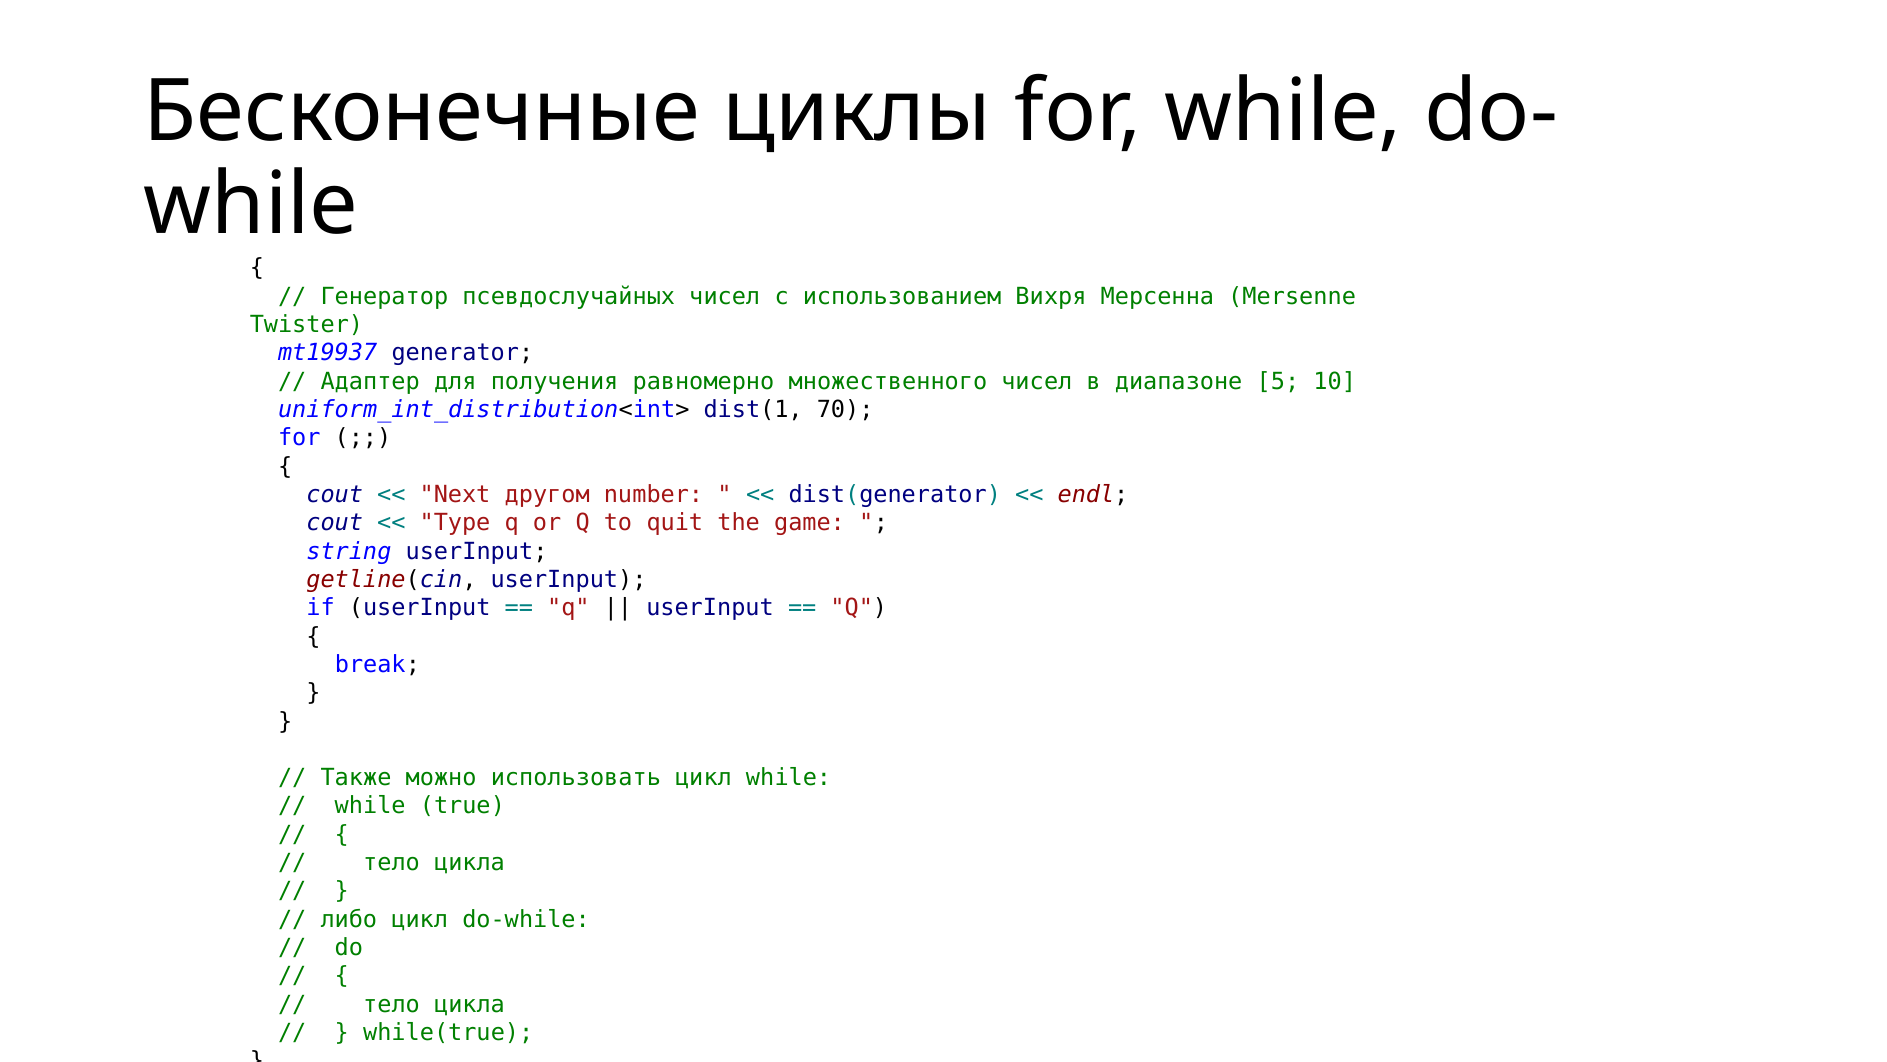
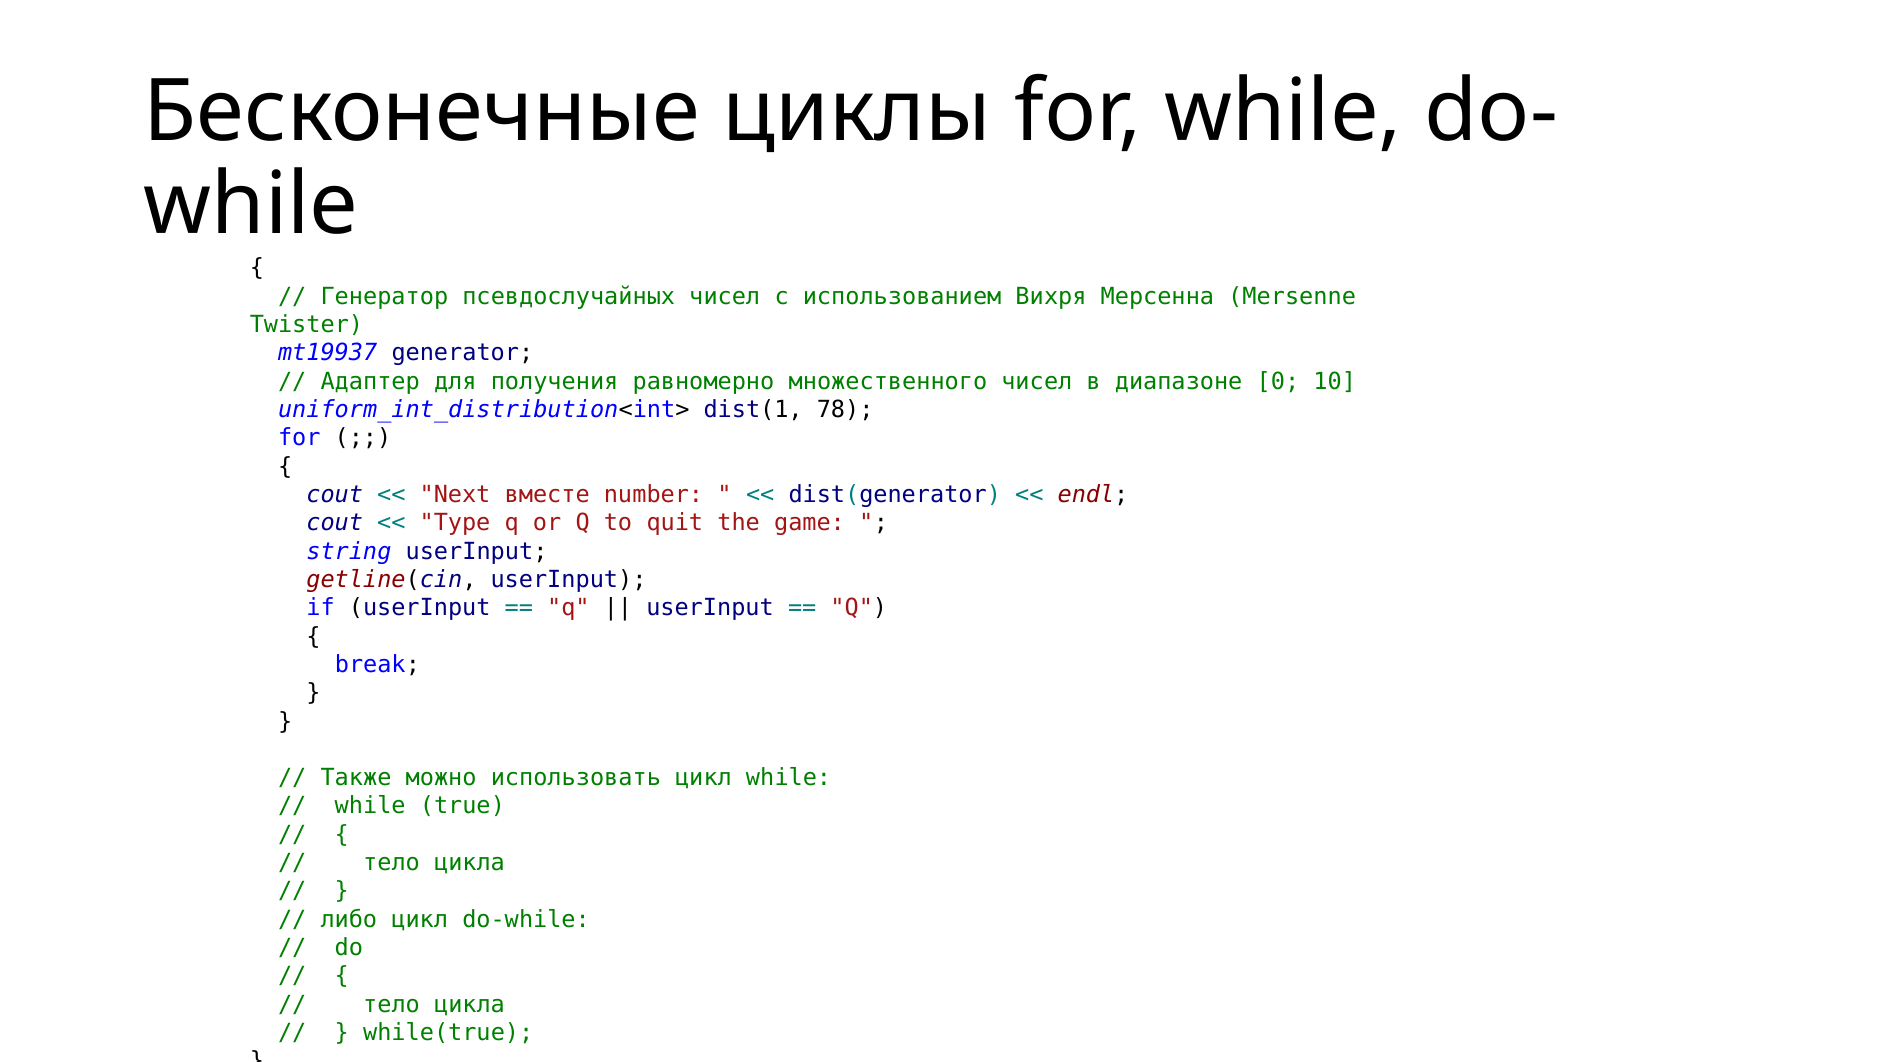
5: 5 -> 0 (1278, 381)
70: 70 -> 78 (845, 409)
другом: другом -> вместе (547, 494)
